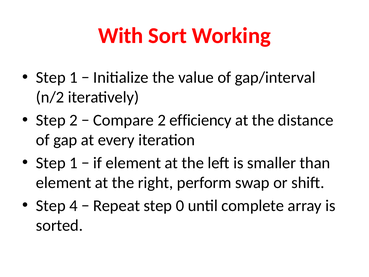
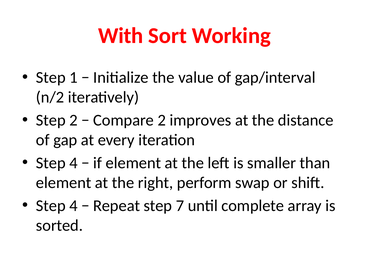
efficiency: efficiency -> improves (200, 120)
1: 1 -> 4 (73, 163)
0: 0 -> 7 (180, 205)
